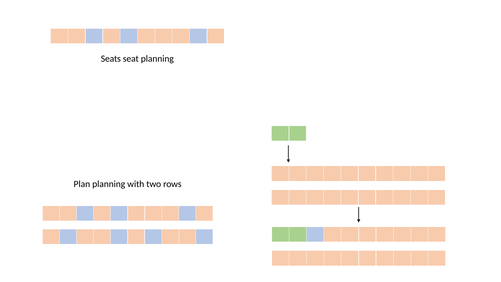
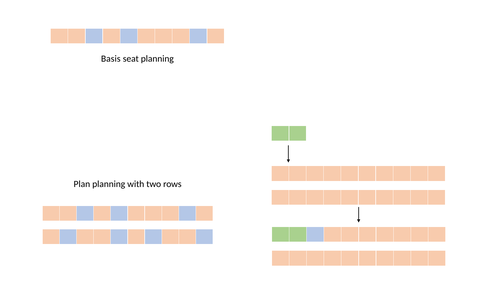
Seats: Seats -> Basis (111, 59)
